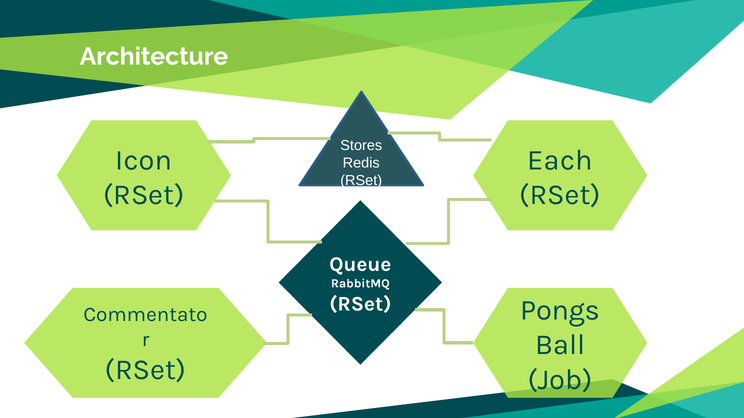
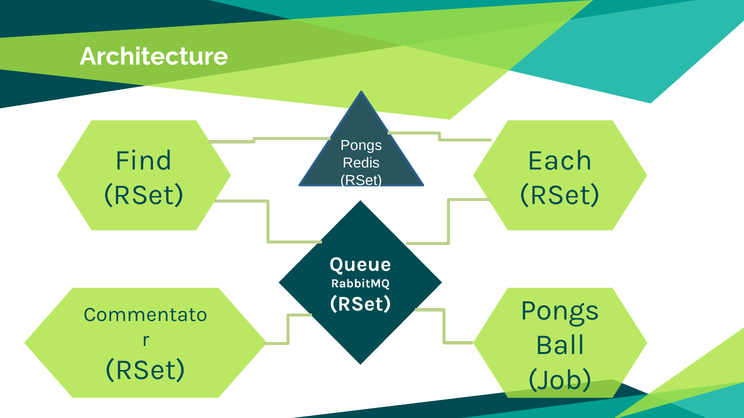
Stores: Stores -> Pongs (361, 146)
Icon: Icon -> Find (144, 160)
